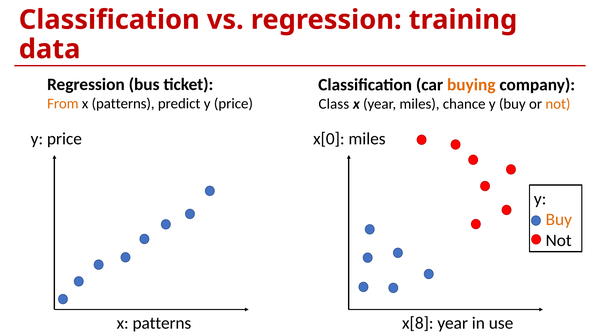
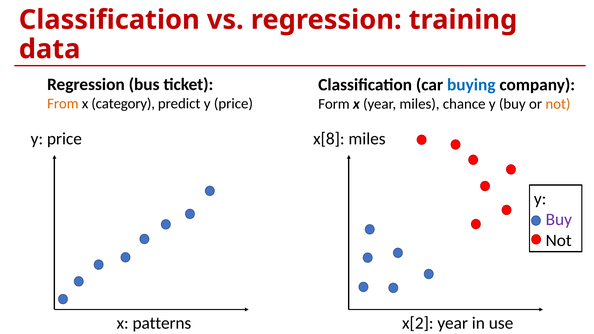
buying colour: orange -> blue (471, 85)
patterns: patterns -> category (123, 104)
Class: Class -> Form (334, 104)
x[0: x[0 -> x[8 (329, 139)
Buy colour: orange -> purple (559, 220)
x[8: x[8 -> x[2 (418, 323)
